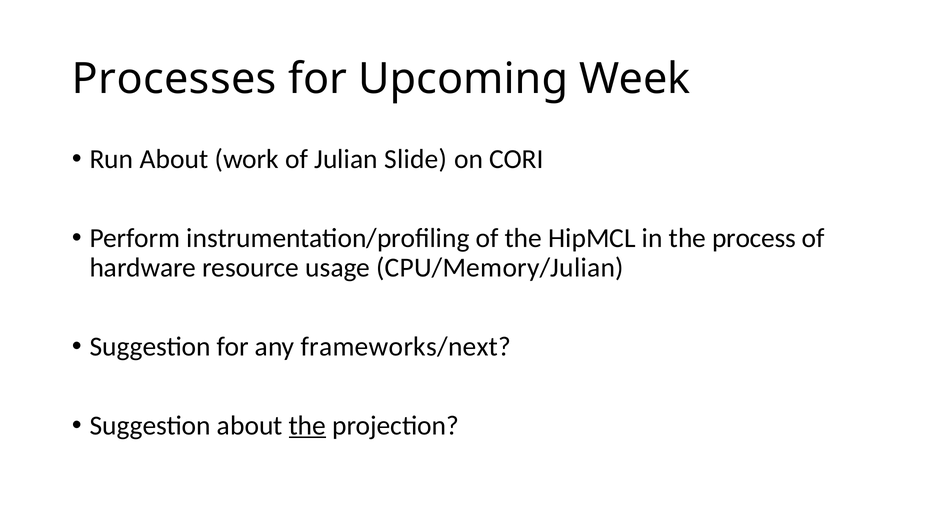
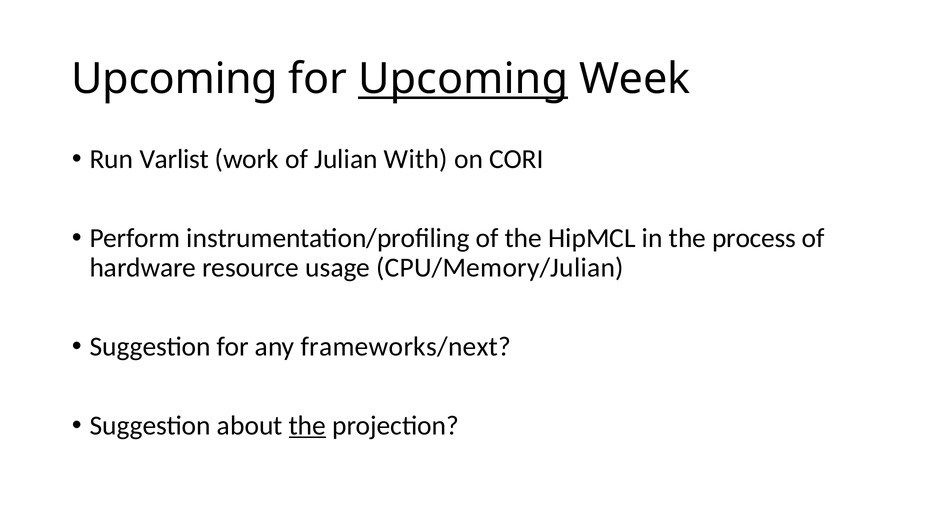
Processes: Processes -> Upcoming (175, 79)
Upcoming underline: none -> present (463, 79)
Run About: About -> Varlist (174, 159)
Slide: Slide -> With (416, 159)
